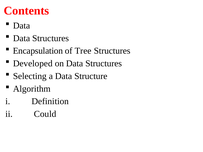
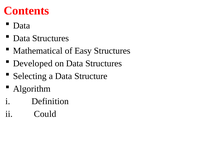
Encapsulation: Encapsulation -> Mathematical (38, 51)
Tree: Tree -> Easy (83, 51)
